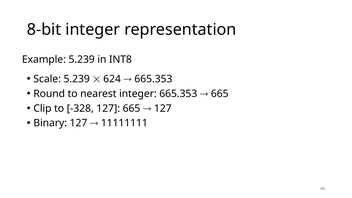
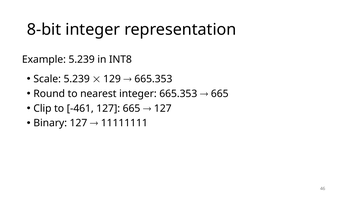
624: 624 -> 129 (112, 79)
-328: -328 -> -461 (80, 108)
